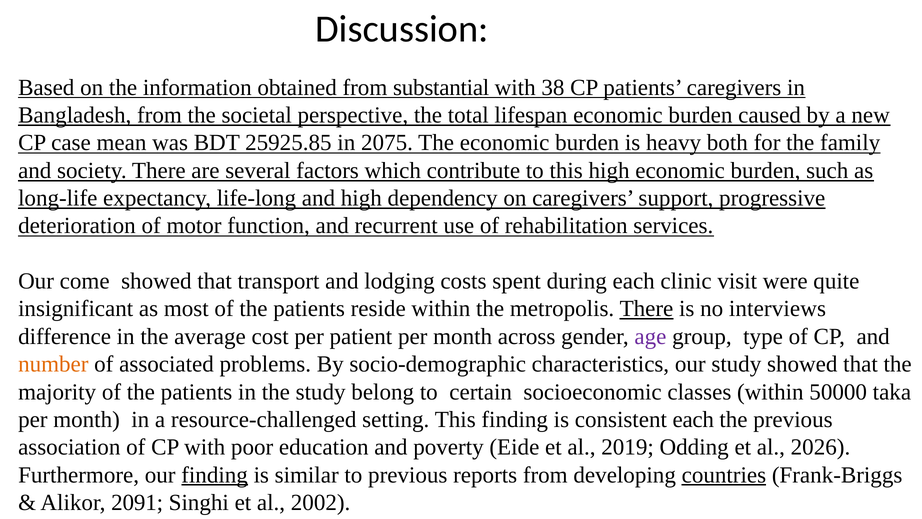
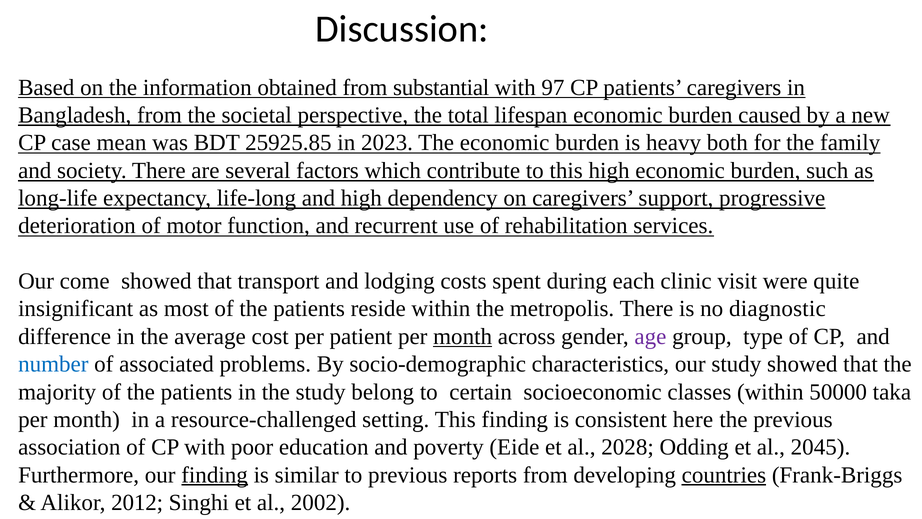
38: 38 -> 97 (553, 87)
2075: 2075 -> 2023 (387, 143)
There underline: present -> none (646, 309)
interviews: interviews -> diagnostic (777, 309)
month underline: none -> present (463, 336)
number colour: orange -> blue (53, 364)
consistent each: each -> here (693, 419)
2019: 2019 -> 2028 (628, 447)
2026: 2026 -> 2045 (820, 447)
2091: 2091 -> 2012 (137, 502)
